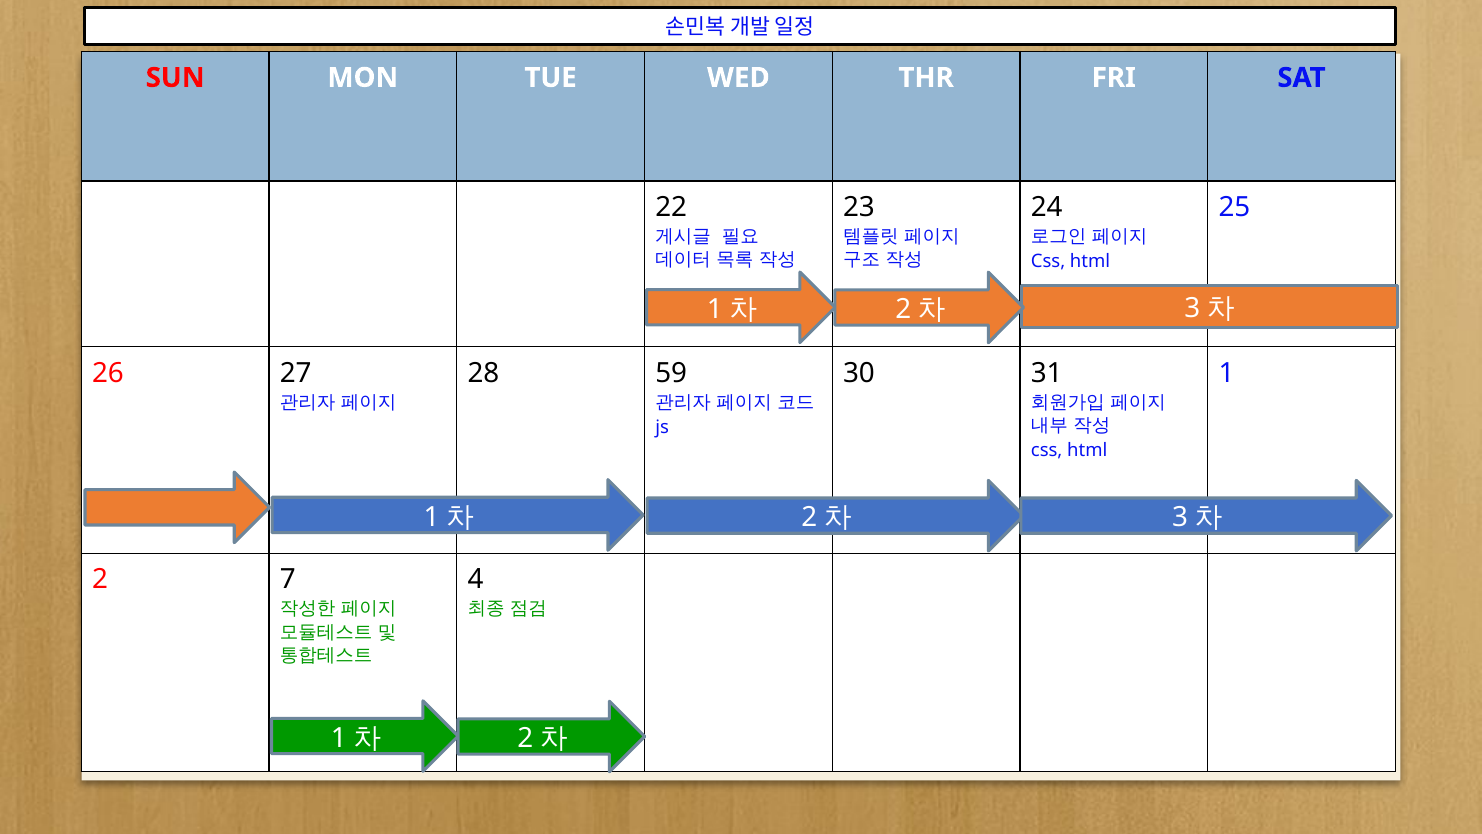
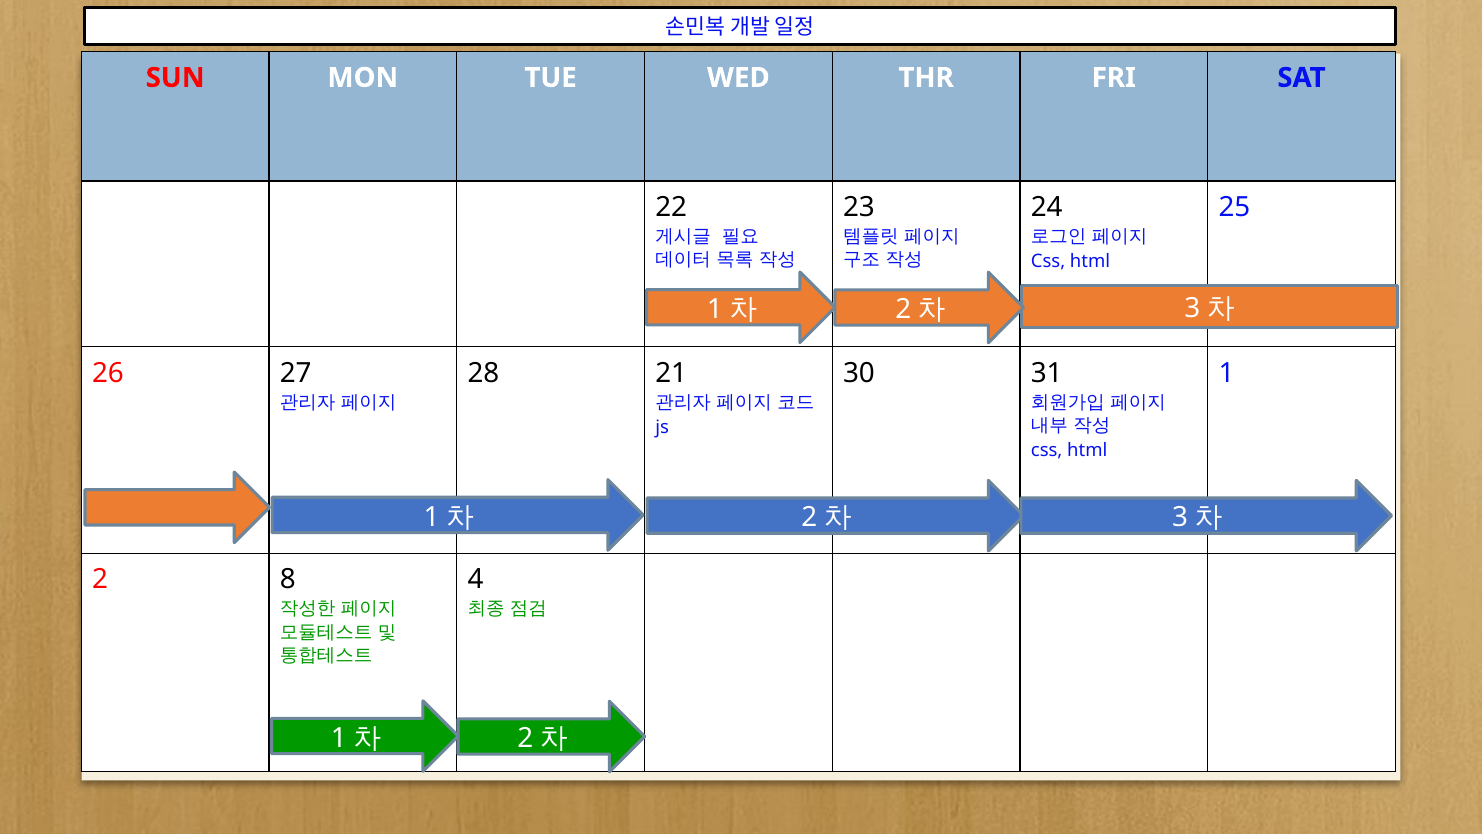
59: 59 -> 21 (671, 373)
7: 7 -> 8 (288, 579)
